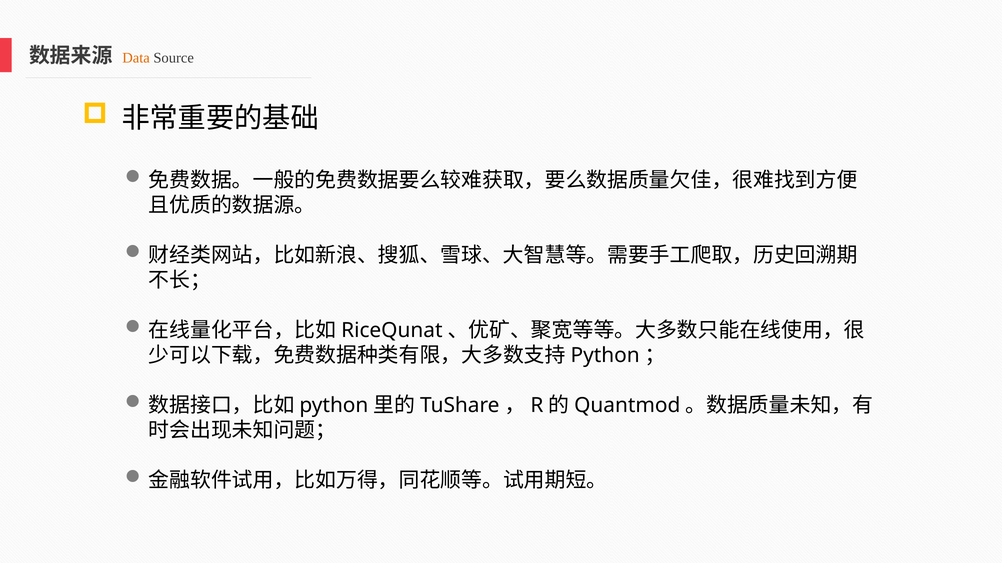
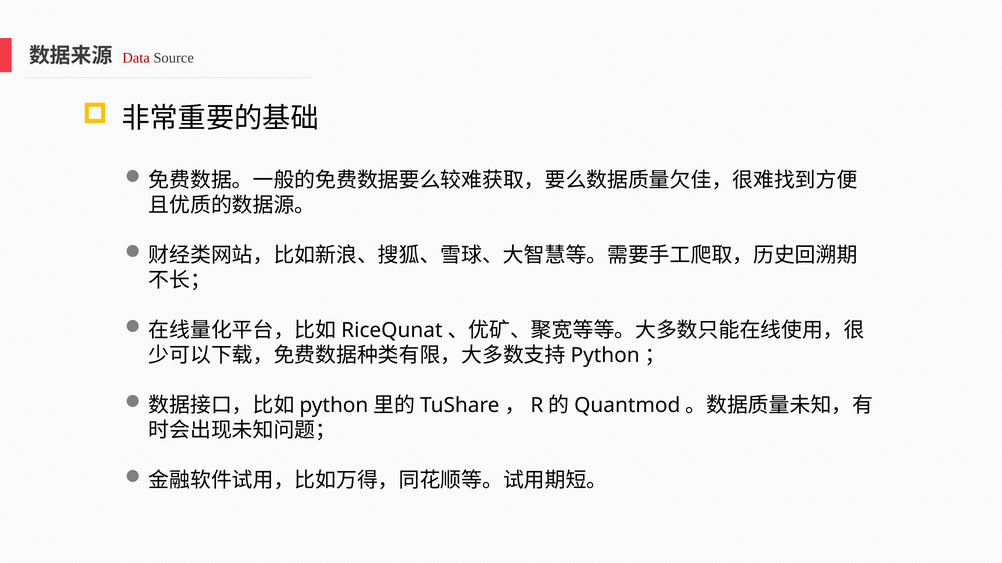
Data colour: orange -> red (136, 58)
